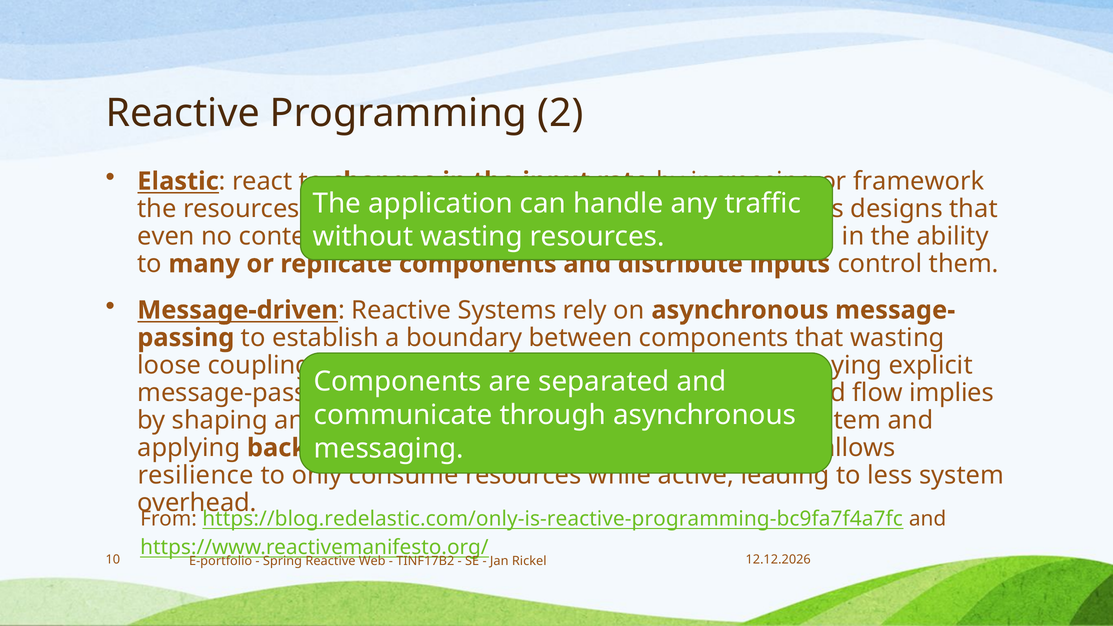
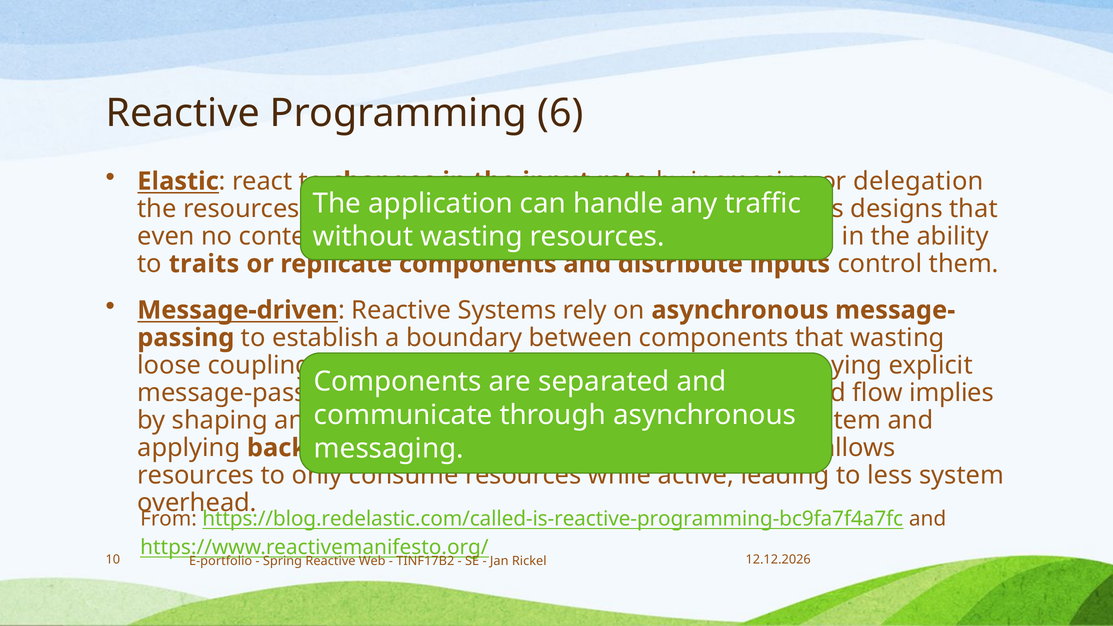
2: 2 -> 6 (560, 113)
framework: framework -> delegation (918, 181)
many: many -> traits (204, 264)
resilience: resilience -> resources (196, 475)
https://blog.redelastic.com/only-is-reactive-programming-bc9fa7f4a7fc: https://blog.redelastic.com/only-is-reactive-programming-bc9fa7f4a7fc -> https://blog.redelastic.com/called-is-reactive-programming-bc9fa7f4a7fc (553, 519)
